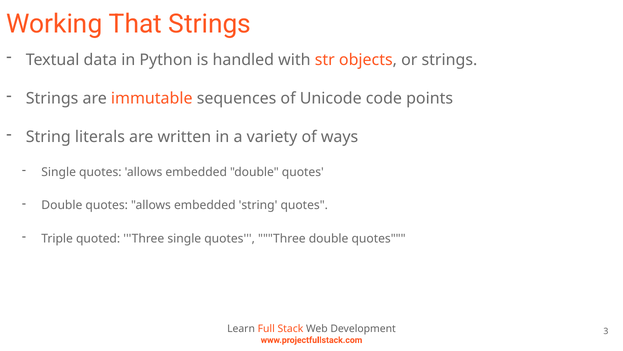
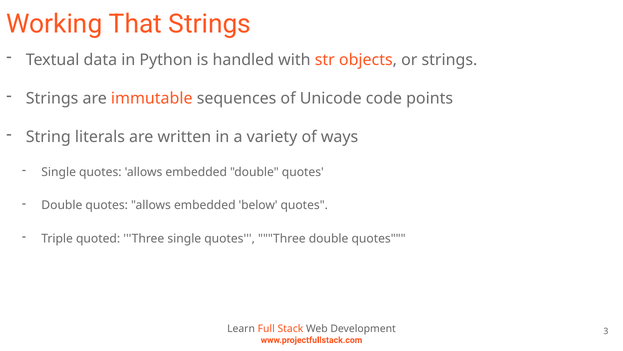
embedded string: string -> below (258, 205)
